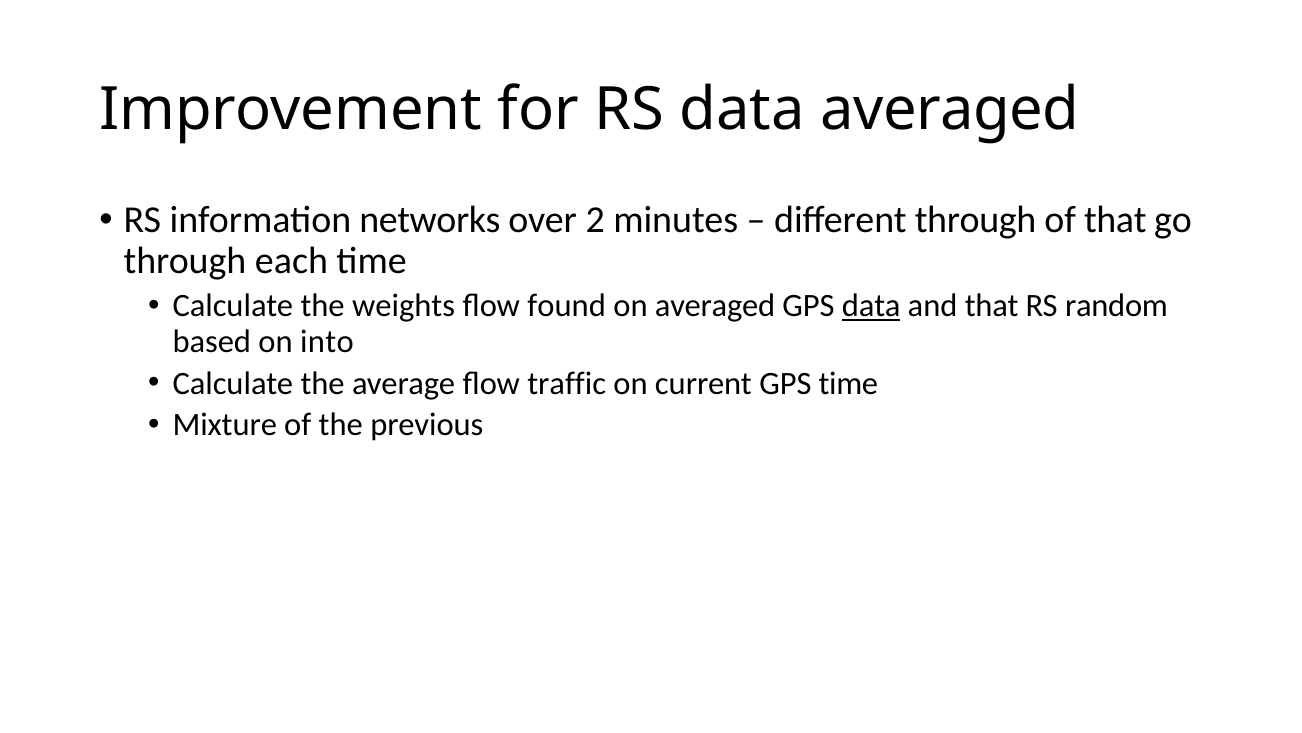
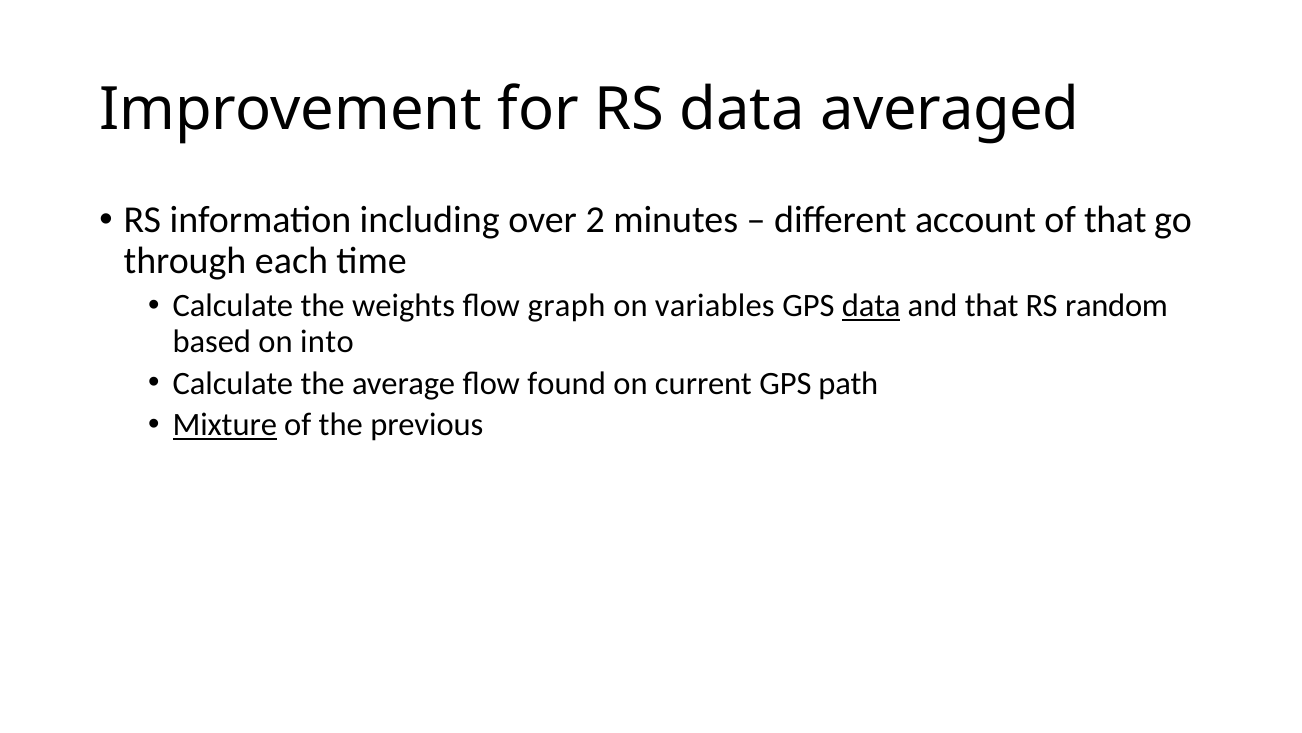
networks: networks -> including (430, 220)
different through: through -> account (976, 220)
found: found -> graph (566, 306)
on averaged: averaged -> variables (715, 306)
traffic: traffic -> found (567, 383)
GPS time: time -> path (848, 383)
Mixture underline: none -> present (225, 425)
